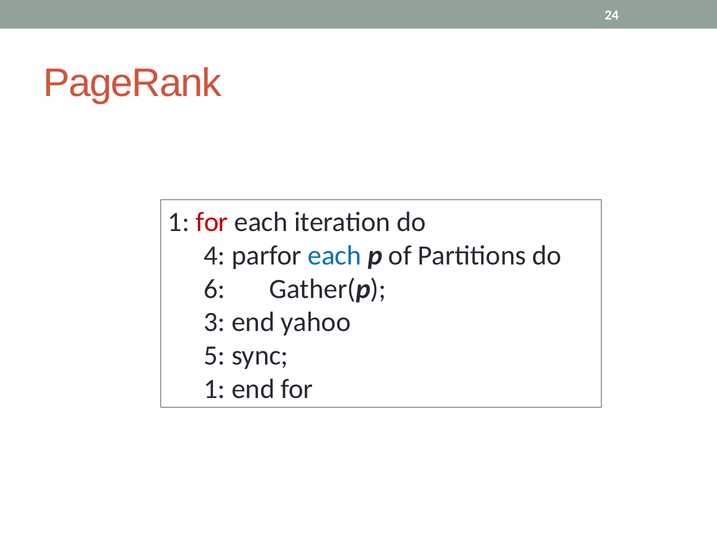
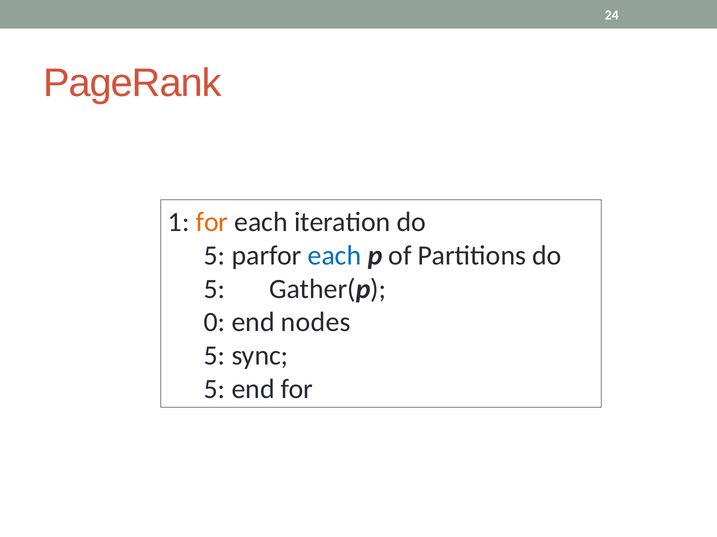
for colour: red -> orange (212, 222)
4: 4 -> 5 (215, 256)
6: 6 -> 5 (215, 289)
3: 3 -> 0 (215, 323)
yahoo: yahoo -> nodes (316, 323)
1: 1 -> 5 (215, 390)
